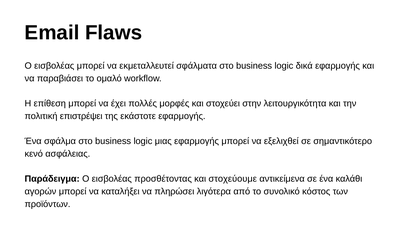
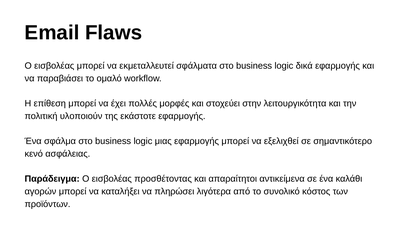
επιστρέψει: επιστρέψει -> υλοποιούν (81, 116)
στοχεύουμε: στοχεύουμε -> απαραίτητοι (233, 179)
